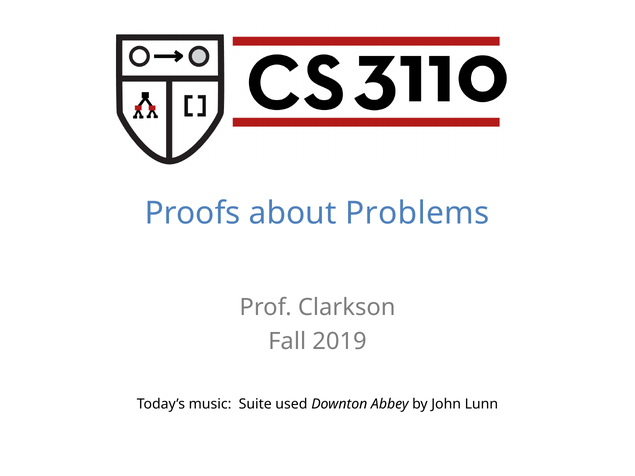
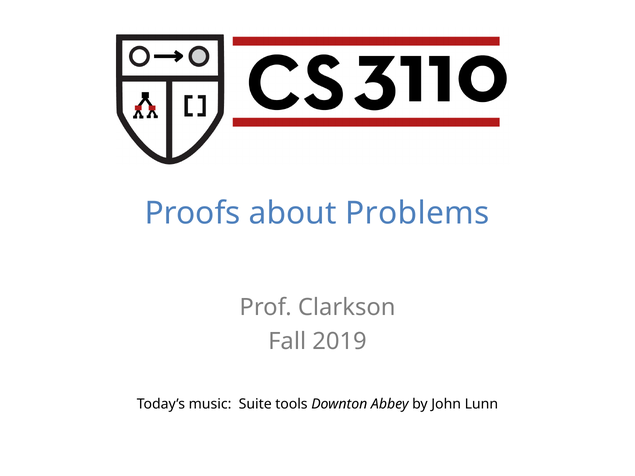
used: used -> tools (291, 404)
